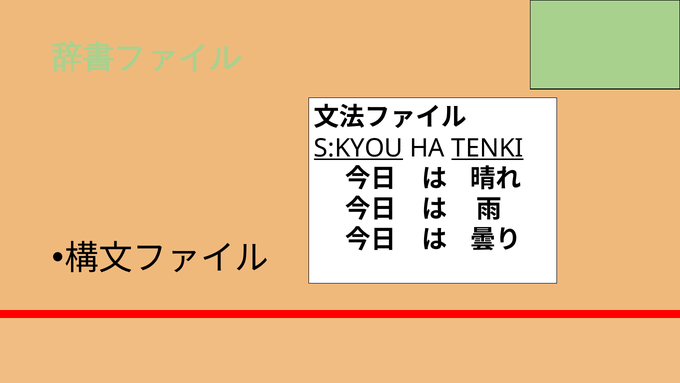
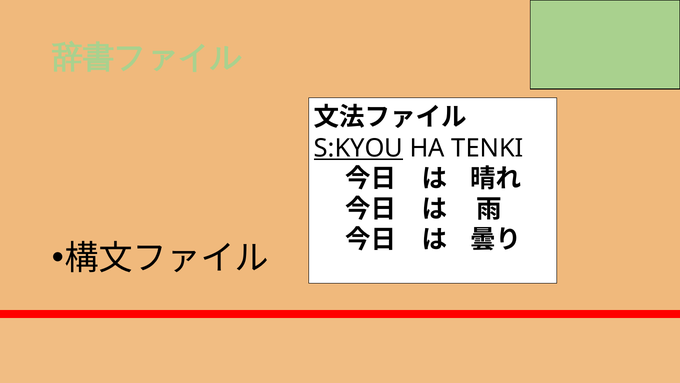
TENKI underline: present -> none (487, 148)
